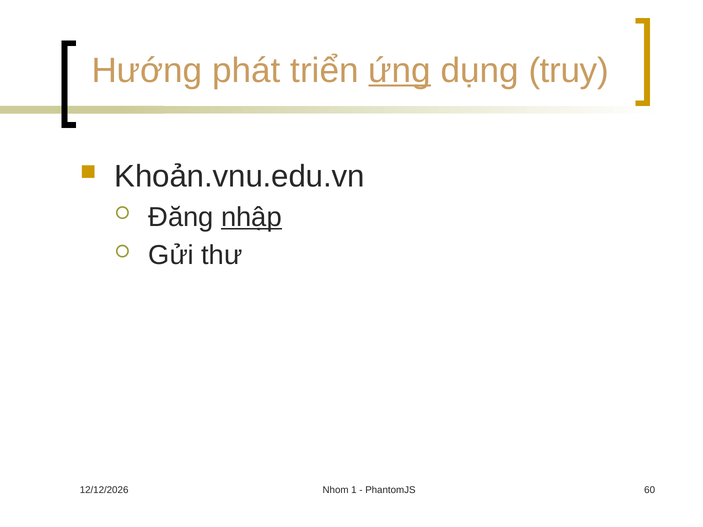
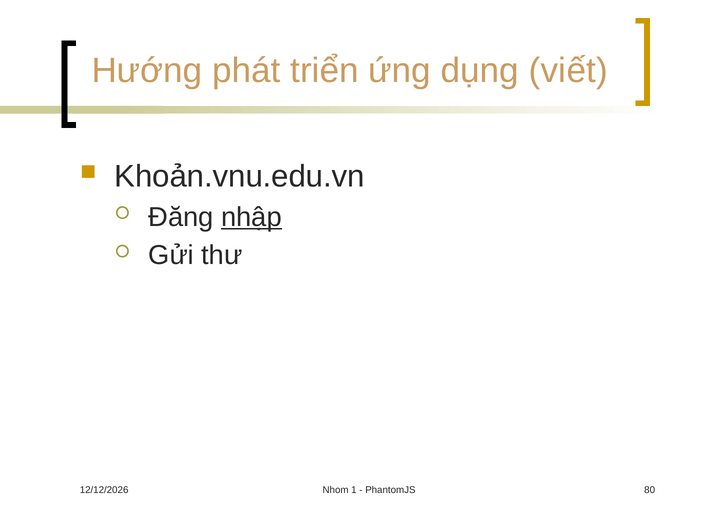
ứng underline: present -> none (400, 70)
truy: truy -> viết (568, 70)
60: 60 -> 80 (650, 490)
